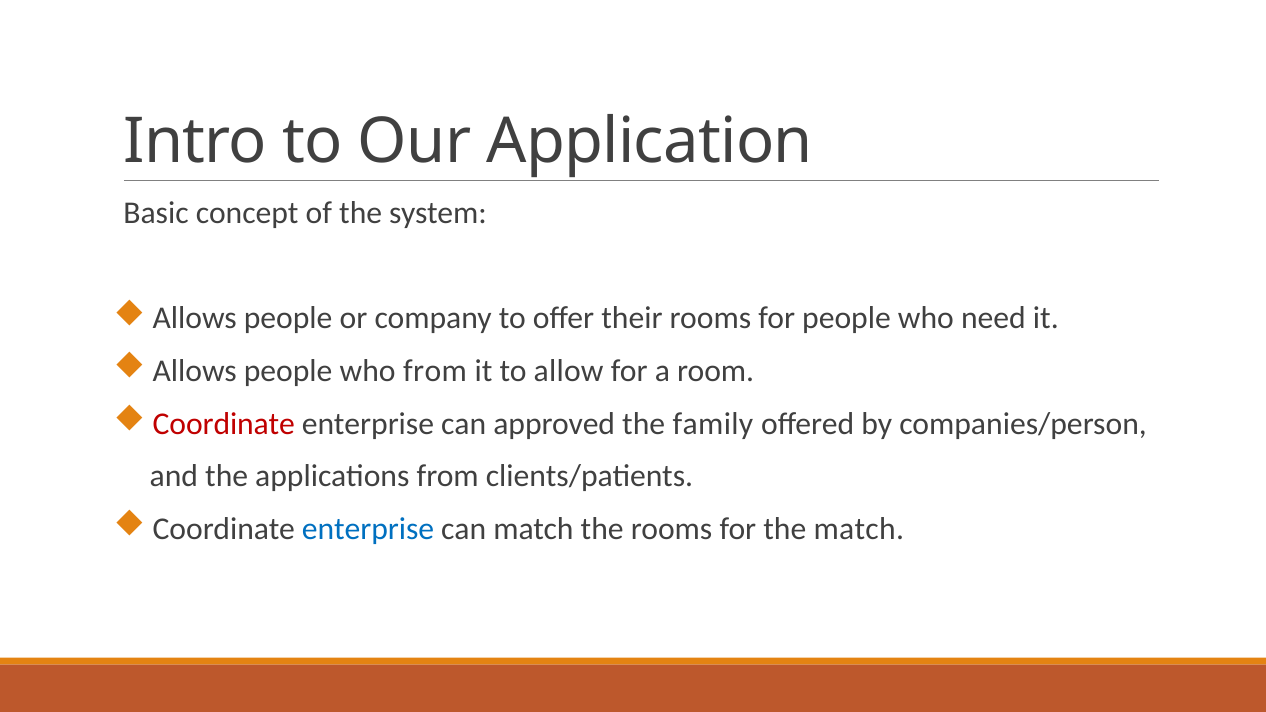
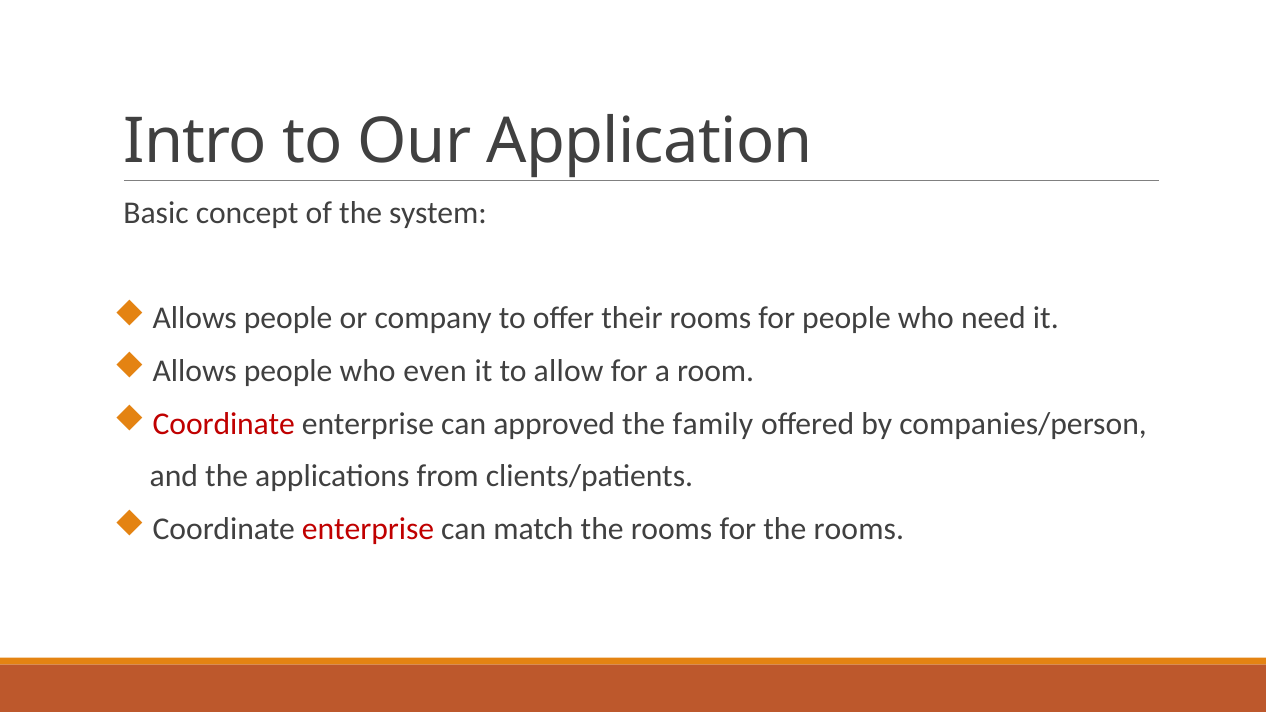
who from: from -> even (435, 371)
enterprise colour: blue -> red (368, 529)
for the match: match -> rooms (859, 529)
